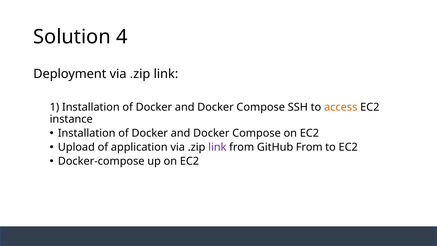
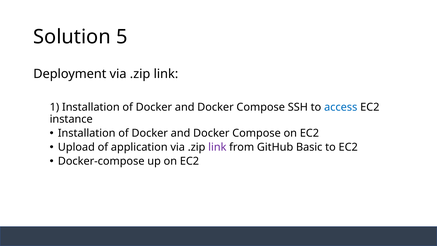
4: 4 -> 5 (122, 37)
access colour: orange -> blue (341, 107)
GitHub From: From -> Basic (309, 147)
